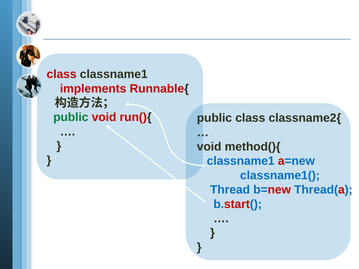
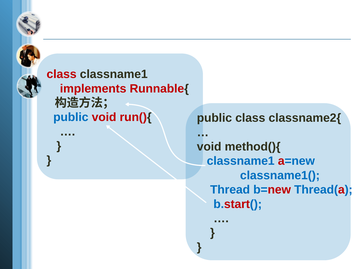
public colour: green -> blue (71, 117)
